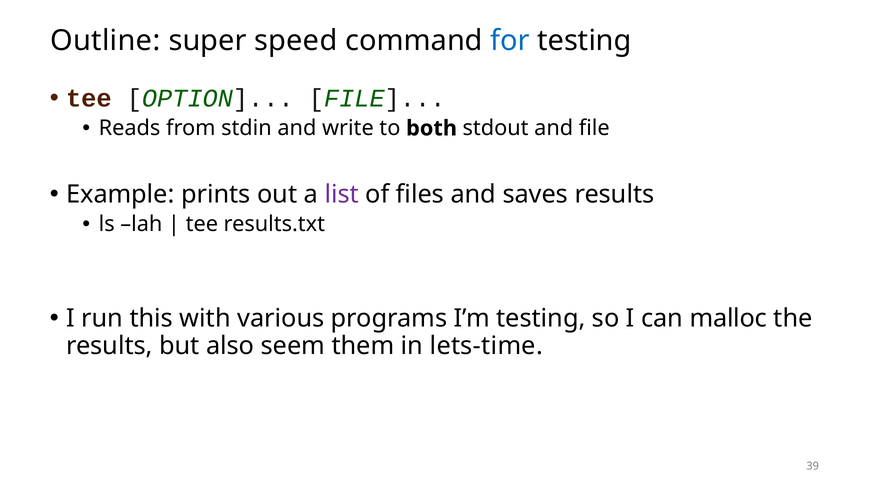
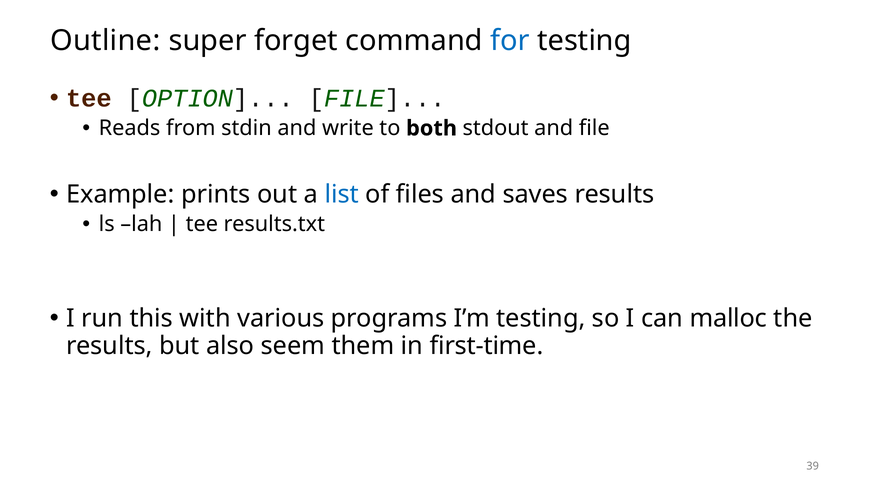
speed: speed -> forget (296, 41)
list colour: purple -> blue (342, 194)
lets-time: lets-time -> first-time (487, 346)
